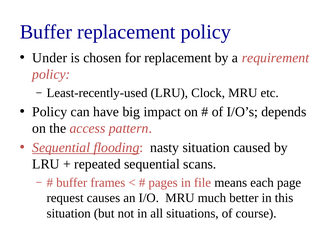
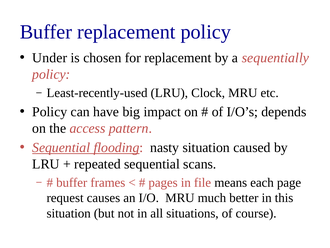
requirement: requirement -> sequentially (275, 58)
